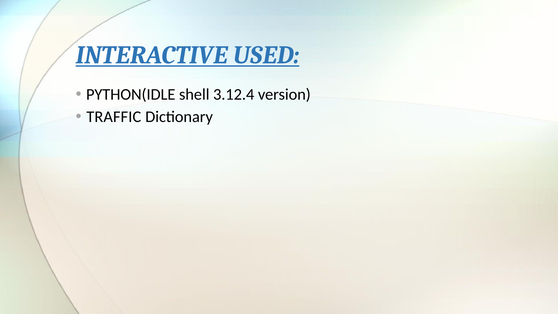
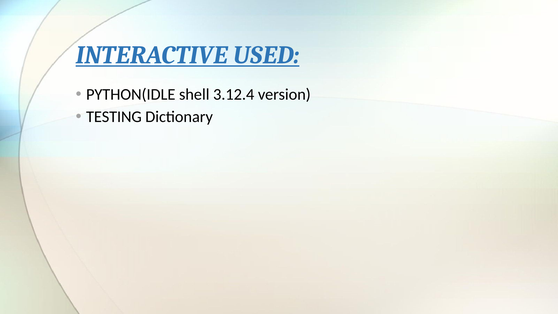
TRAFFIC: TRAFFIC -> TESTING (114, 117)
